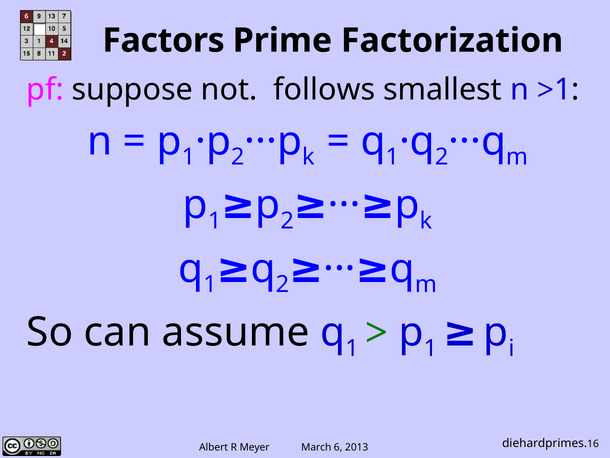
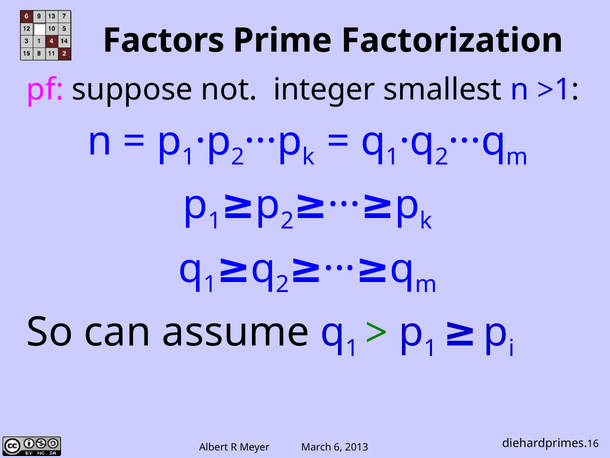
follows: follows -> integer (324, 90)
